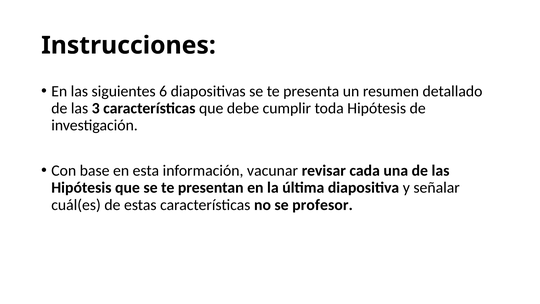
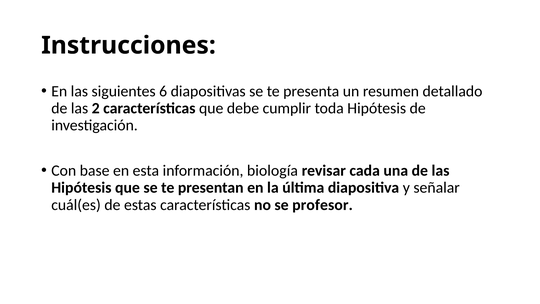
3: 3 -> 2 (96, 108)
vacunar: vacunar -> biología (272, 171)
